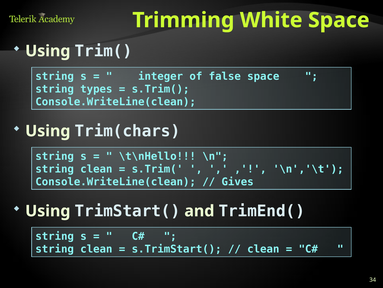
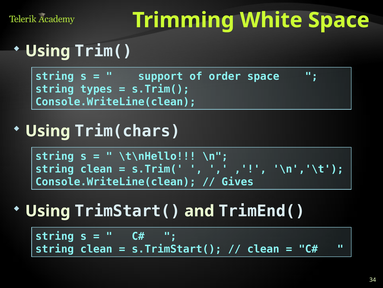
integer: integer -> support (161, 76)
false: false -> order (225, 76)
